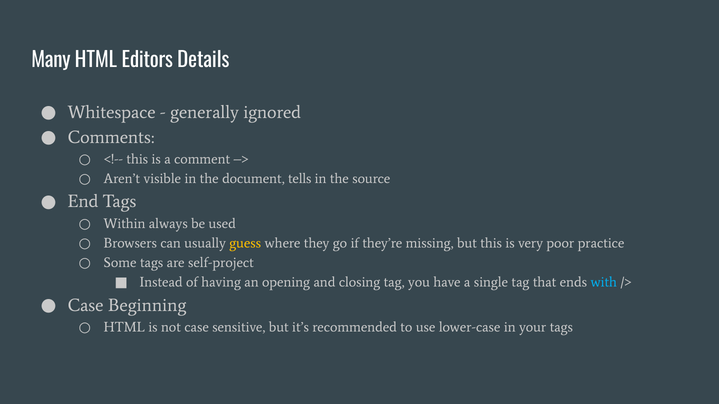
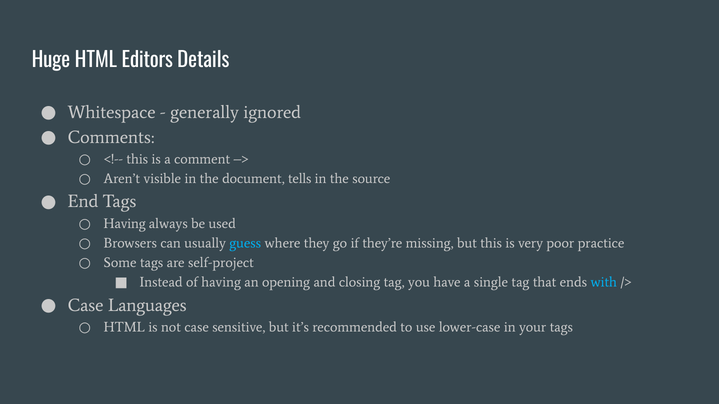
Many: Many -> Huge (51, 60)
Within: Within -> Having (125, 224)
guess colour: yellow -> light blue (245, 243)
Beginning: Beginning -> Languages (147, 305)
